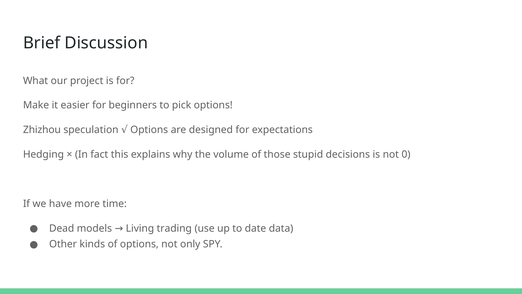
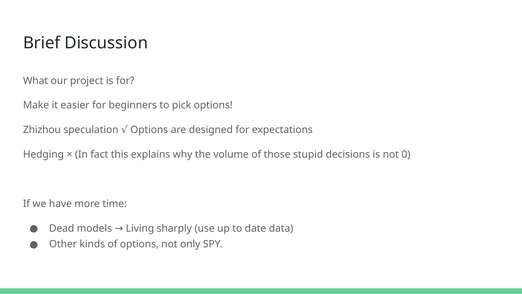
trading: trading -> sharply (174, 228)
